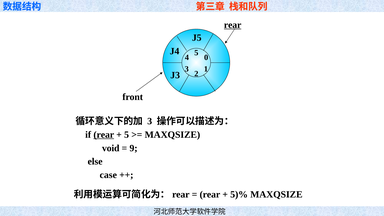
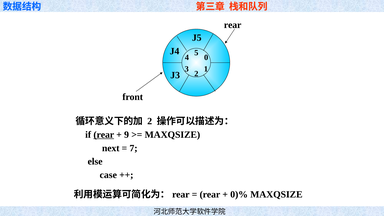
rear underline: present -> none (233, 25)
3: 3 -> 2 (150, 121)
5: 5 -> 9 (127, 135)
void: void -> next (111, 148)
9: 9 -> 7 (134, 148)
5)%: 5)% -> 0)% (239, 194)
